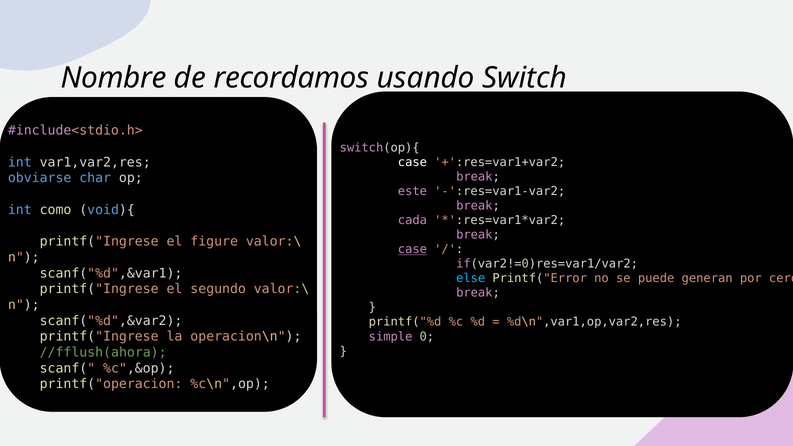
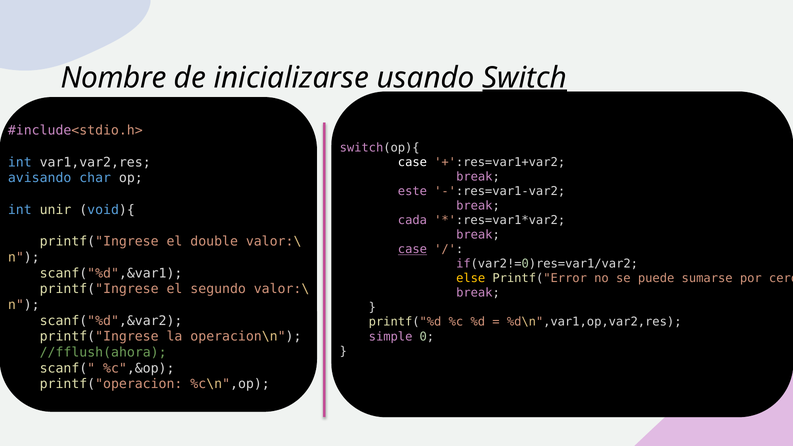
recordamos: recordamos -> inicializarse (291, 78)
Switch underline: none -> present (525, 78)
obviarse: obviarse -> avisando (40, 178)
como: como -> unir (56, 210)
figure: figure -> double (214, 242)
else colour: light blue -> yellow (471, 278)
generan: generan -> sumarse (707, 278)
